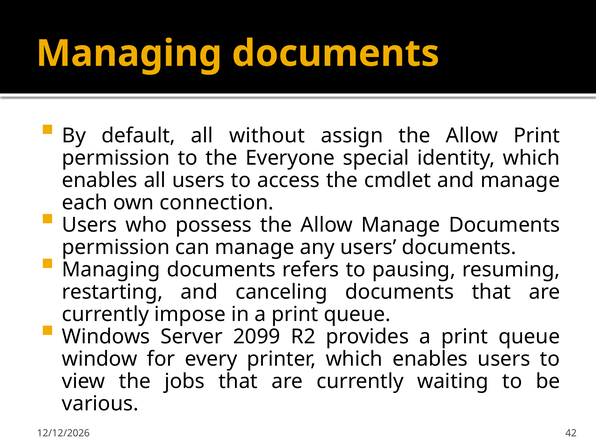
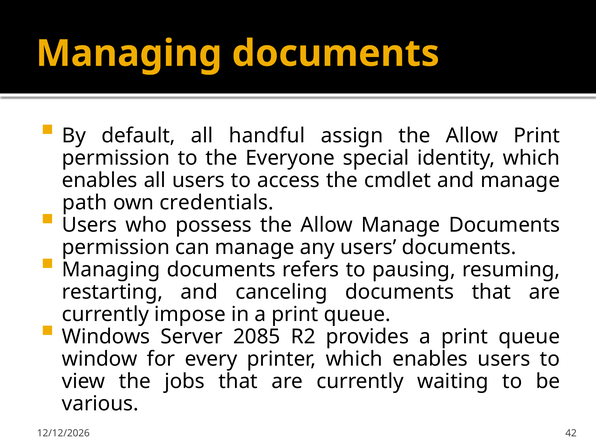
without: without -> handful (267, 136)
each: each -> path (85, 203)
connection: connection -> credentials (217, 203)
2099: 2099 -> 2085 (257, 337)
